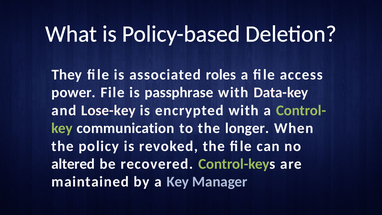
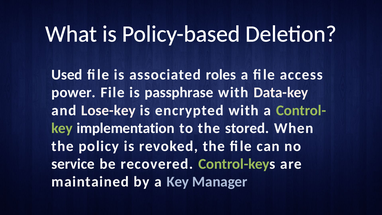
They: They -> Used (67, 75)
communication: communication -> implementation (126, 128)
longer: longer -> stored (247, 128)
altered: altered -> service (73, 164)
